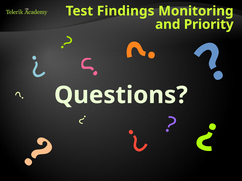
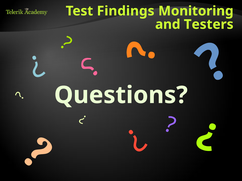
Priority: Priority -> Testers (209, 24)
